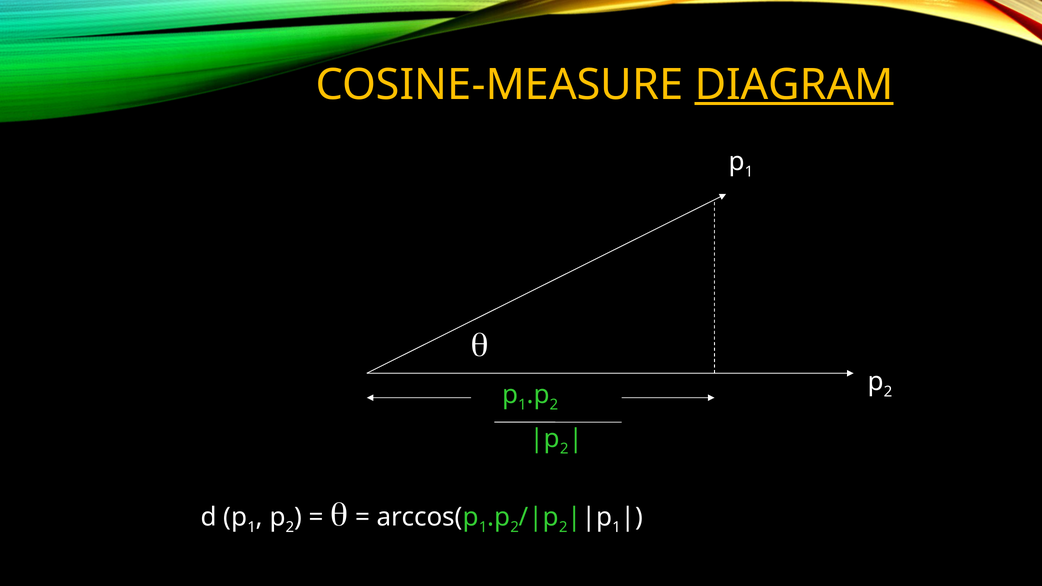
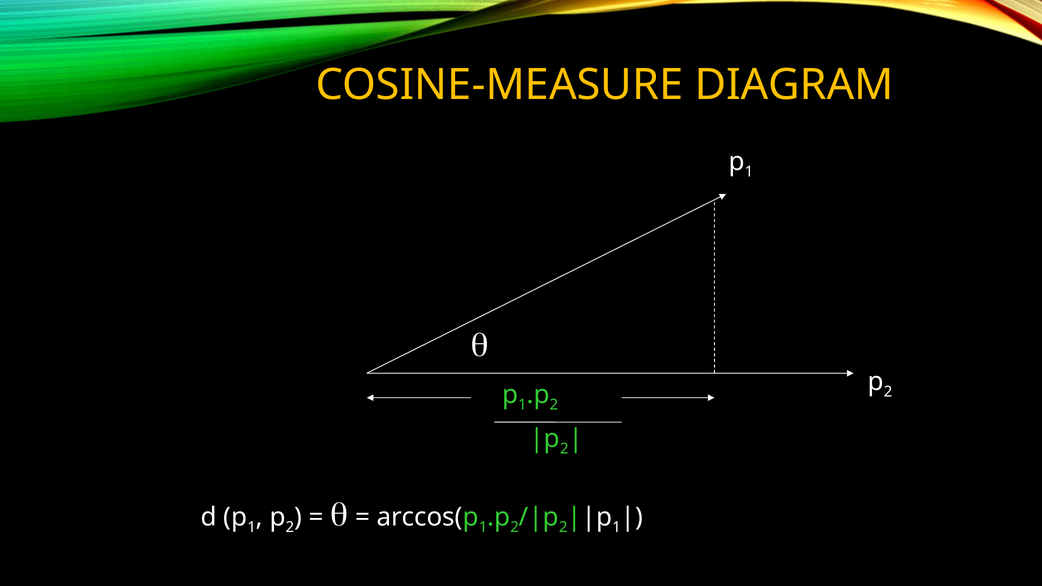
DIAGRAM underline: present -> none (794, 85)
